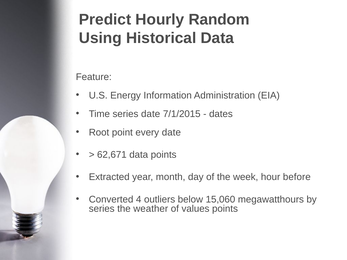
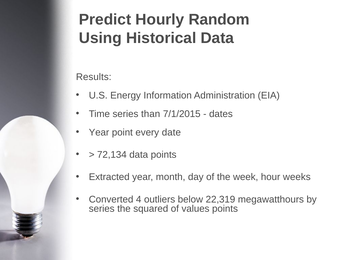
Feature: Feature -> Results (94, 77)
series date: date -> than (151, 114)
Root: Root -> Year (99, 132)
62,671: 62,671 -> 72,134 (112, 155)
before: before -> weeks (297, 177)
15,060: 15,060 -> 22,319 (220, 200)
weather: weather -> squared (151, 209)
